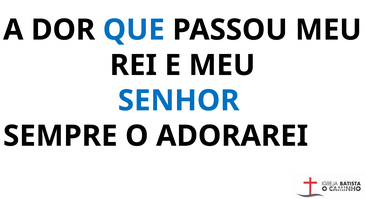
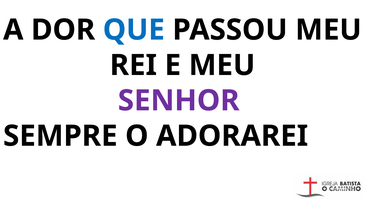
SENHOR colour: blue -> purple (179, 100)
